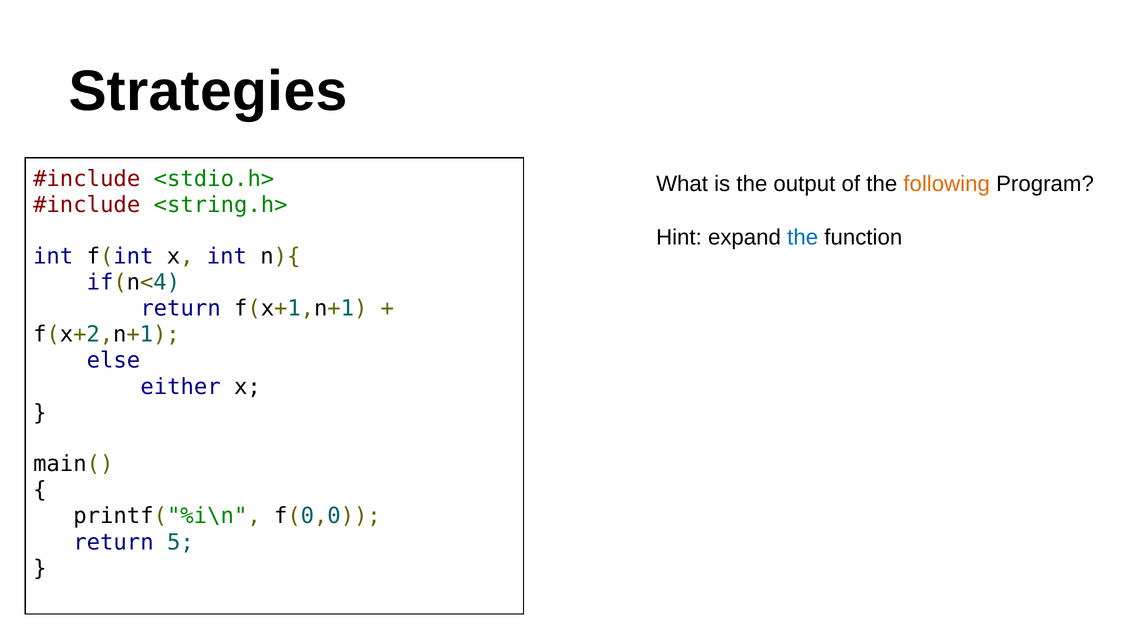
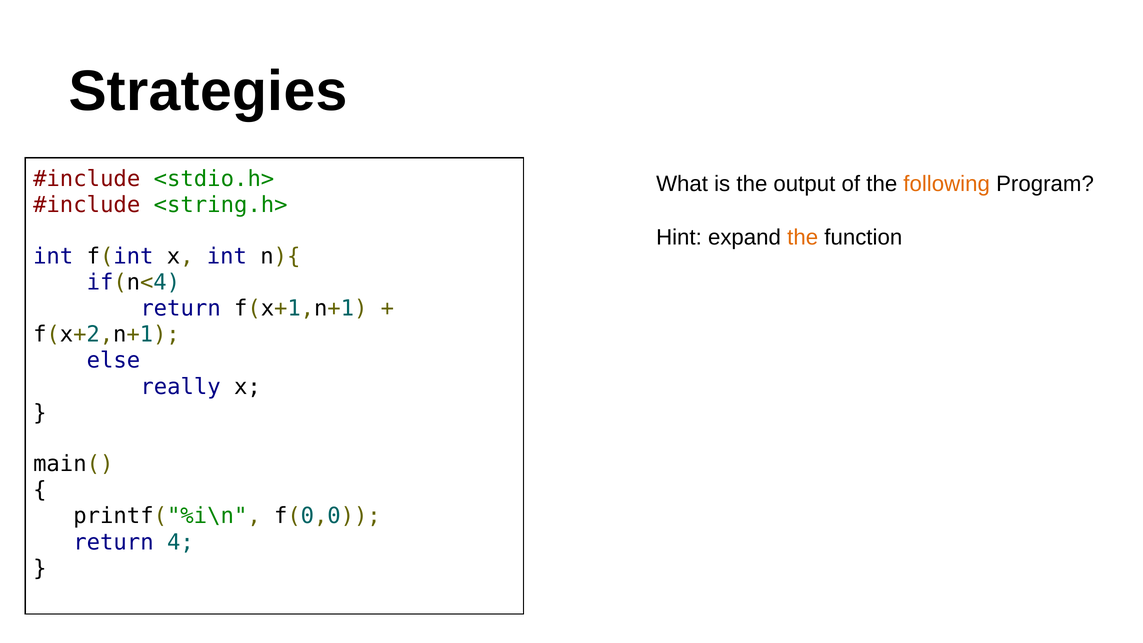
the colour: blue -> orange (803, 237)
either: either -> really (181, 387)
5: 5 -> 4 (180, 542)
